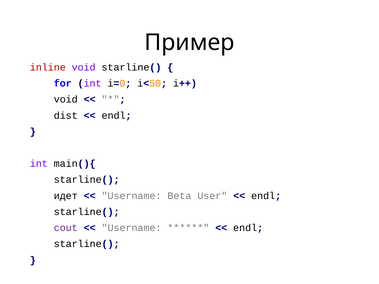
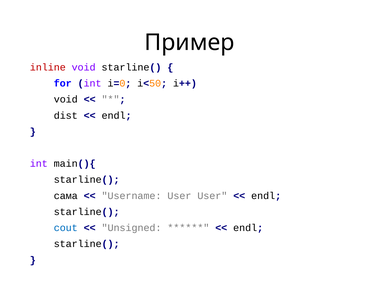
идет: идет -> сама (66, 196)
Username Beta: Beta -> User (179, 196)
cout colour: purple -> blue (66, 228)
Username: Username -> Unsigned (132, 228)
